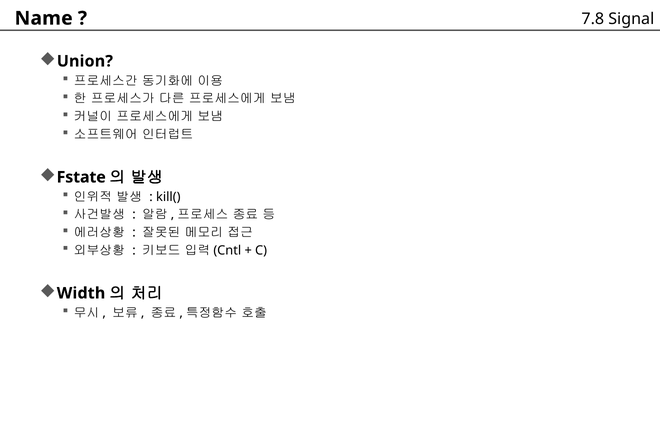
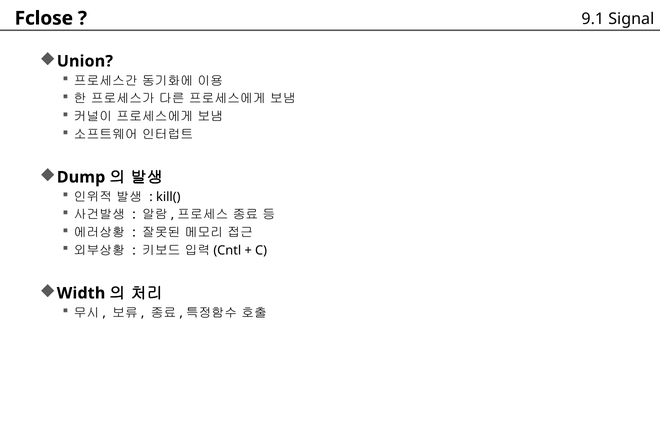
7.8: 7.8 -> 9.1 (593, 19)
Name: Name -> Fclose (44, 18)
Fstate: Fstate -> Dump (81, 177)
